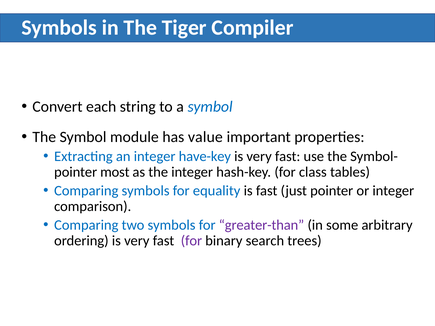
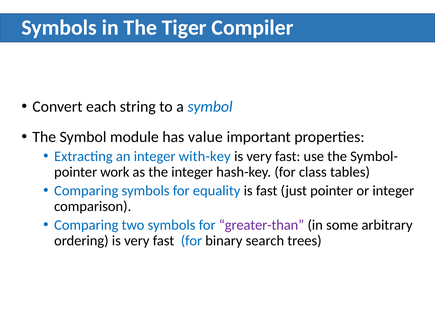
have-key: have-key -> with-key (205, 156)
most: most -> work (115, 172)
for colour: purple -> blue (191, 241)
